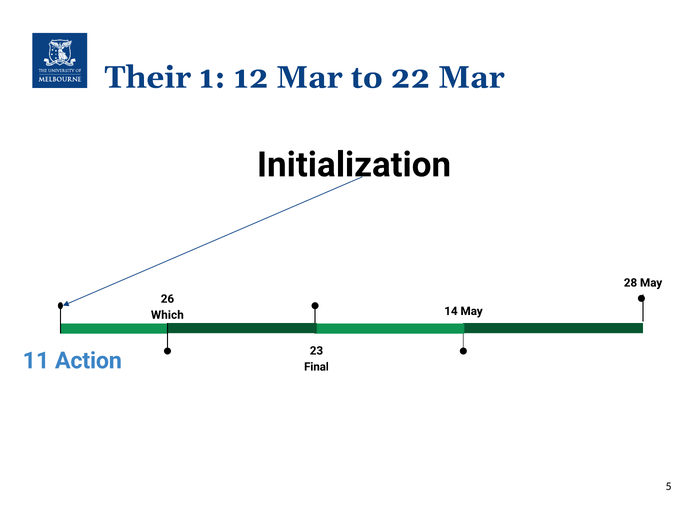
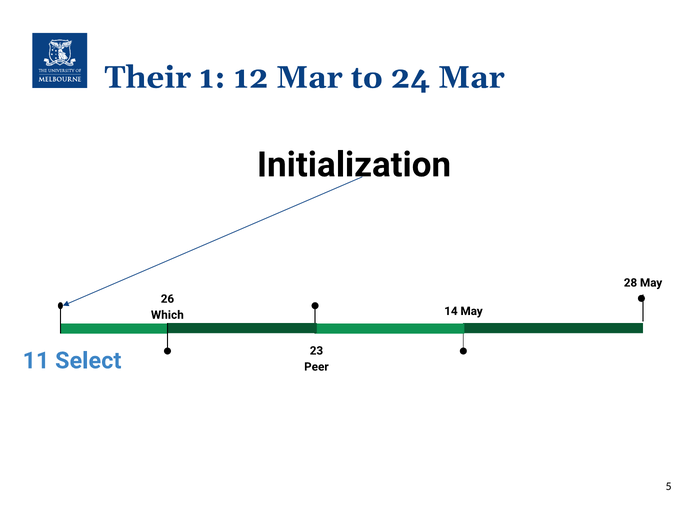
22: 22 -> 24 (410, 78)
Action: Action -> Select (88, 361)
Final: Final -> Peer (316, 367)
